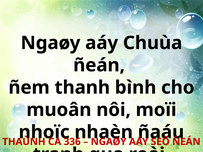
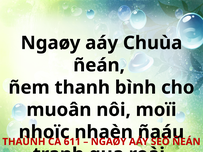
336: 336 -> 611 (72, 142)
